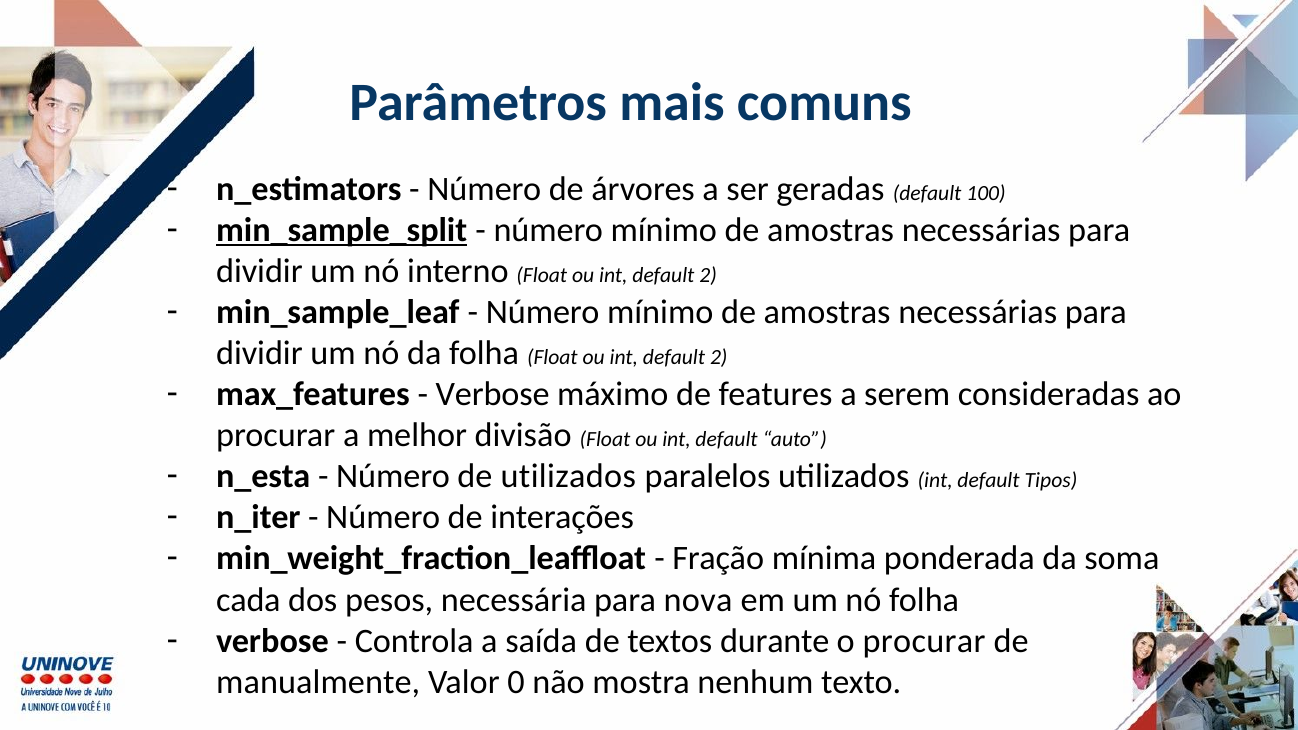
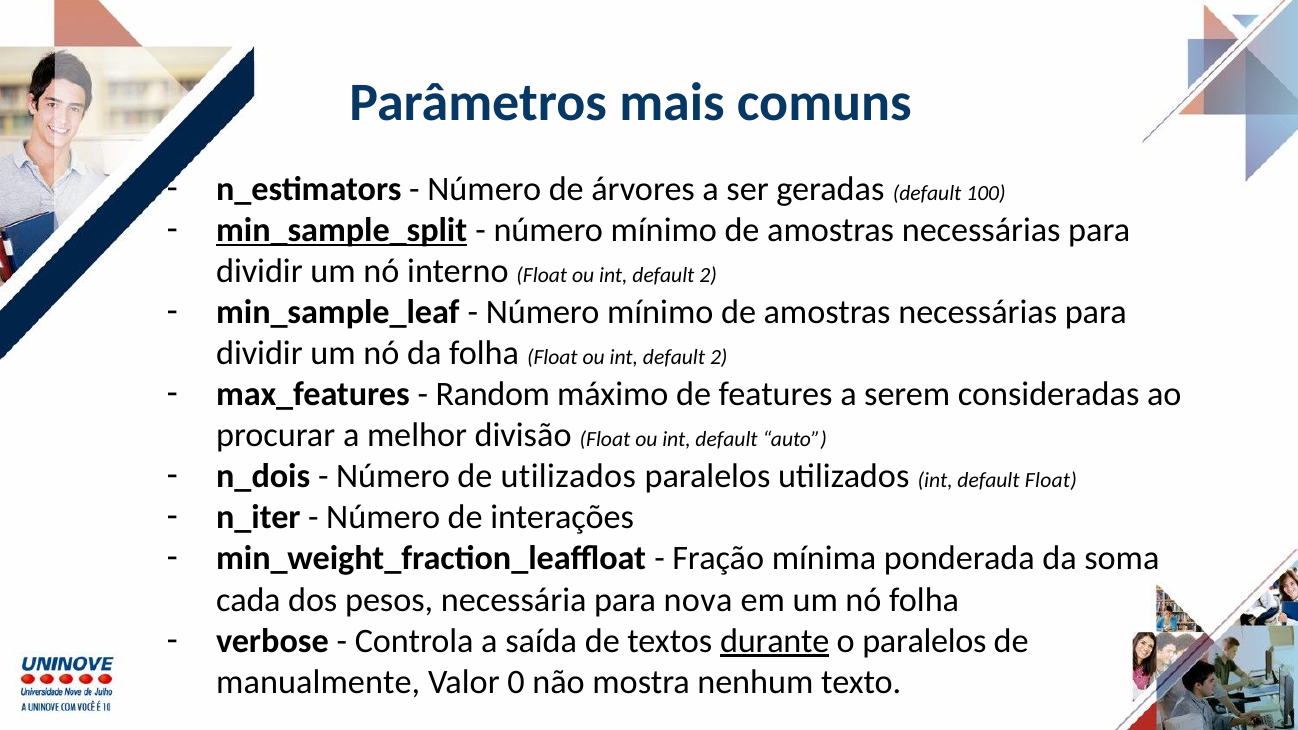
Verbose: Verbose -> Random (493, 394)
n_esta: n_esta -> n_dois (263, 477)
default Tipos: Tipos -> Float (1051, 481)
durante underline: none -> present (775, 641)
o procurar: procurar -> paralelos (924, 641)
